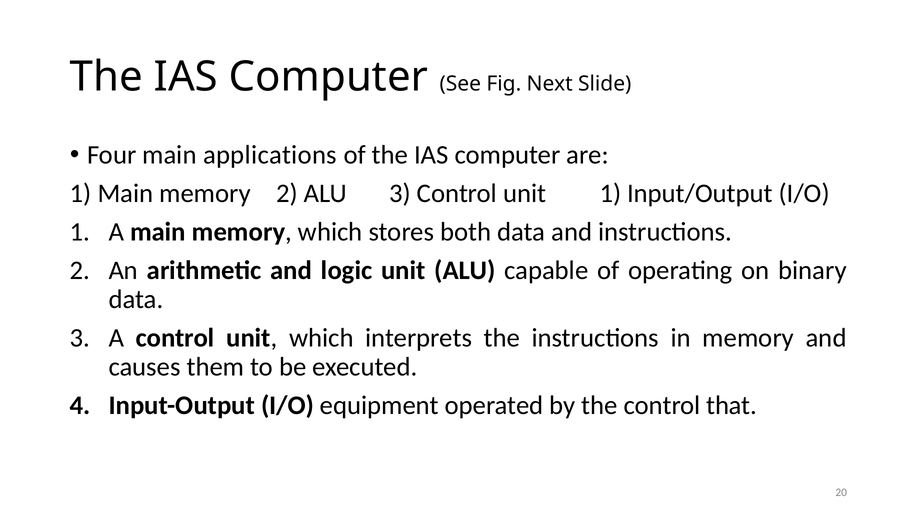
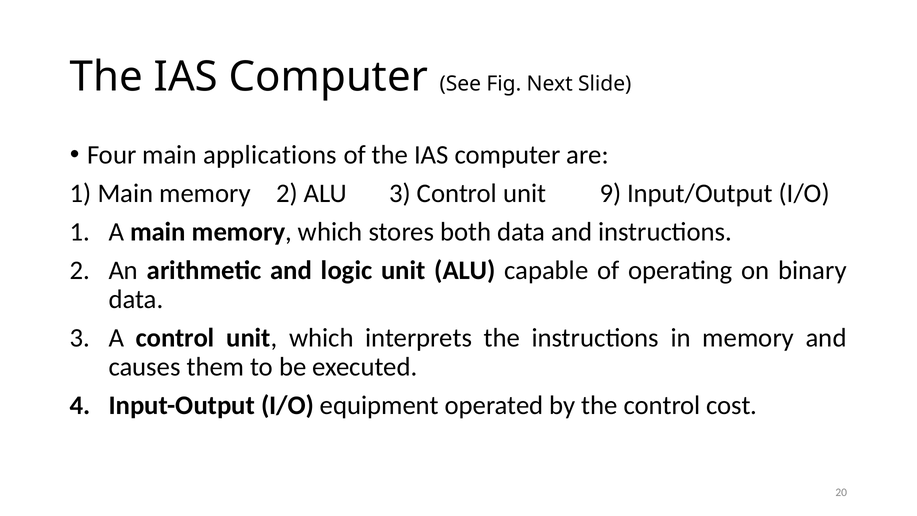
unit 1: 1 -> 9 (610, 193)
that: that -> cost (732, 405)
